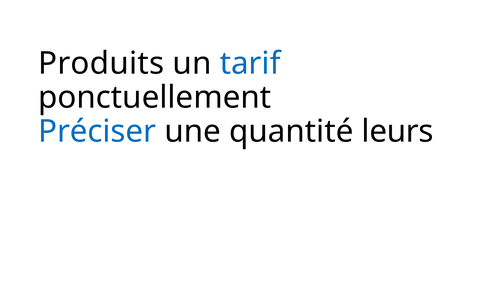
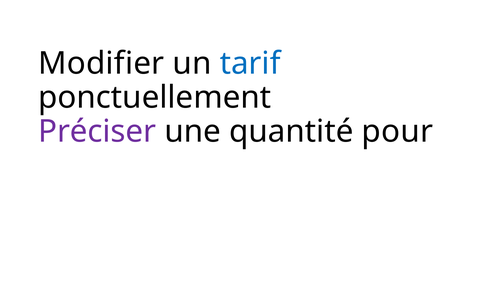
Produits: Produits -> Modifier (101, 64)
Préciser colour: blue -> purple (97, 131)
leurs: leurs -> pour (397, 131)
